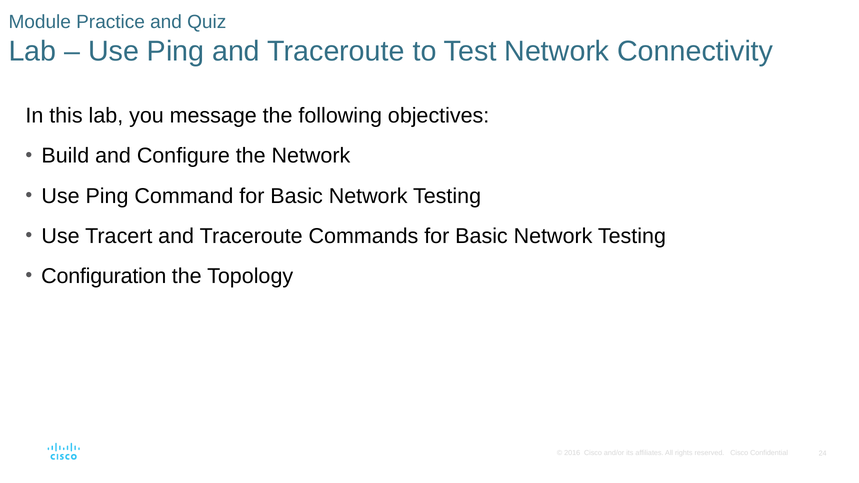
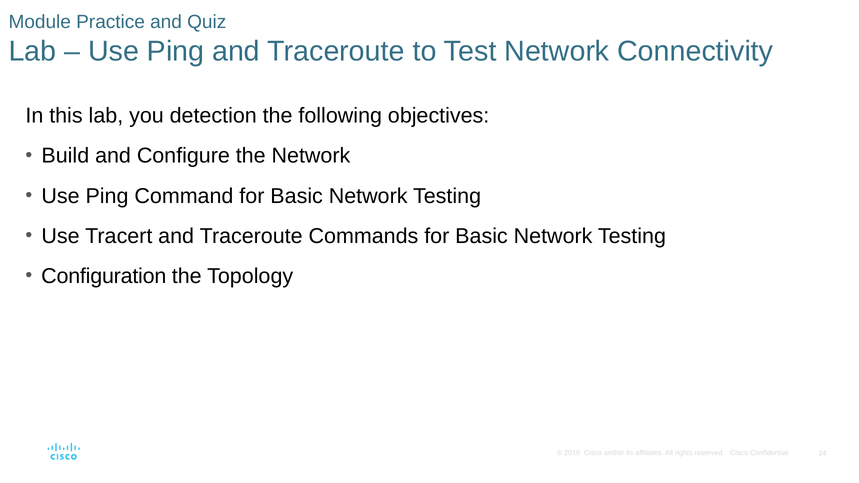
message: message -> detection (213, 116)
